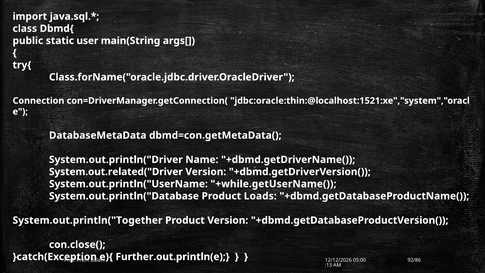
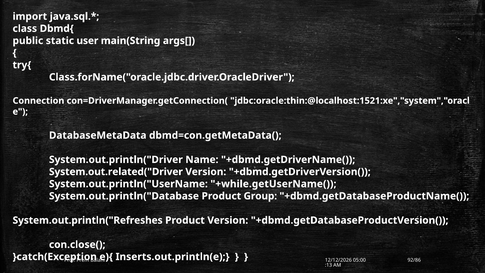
Loads: Loads -> Group (260, 196)
System.out.println("Together: System.out.println("Together -> System.out.println("Refreshes (88, 220)
Further.out.println(e: Further.out.println(e -> Inserts.out.println(e (173, 257)
